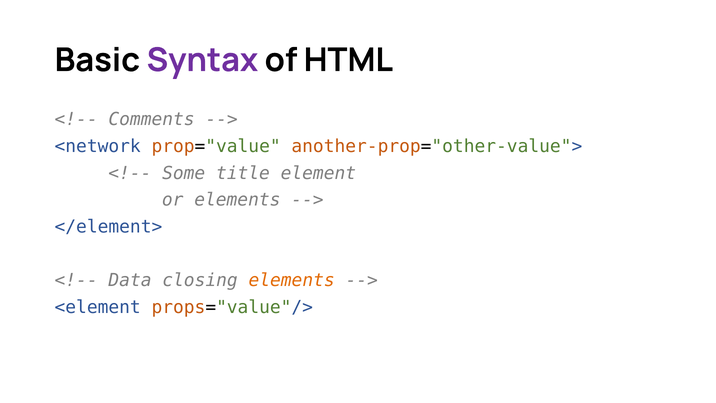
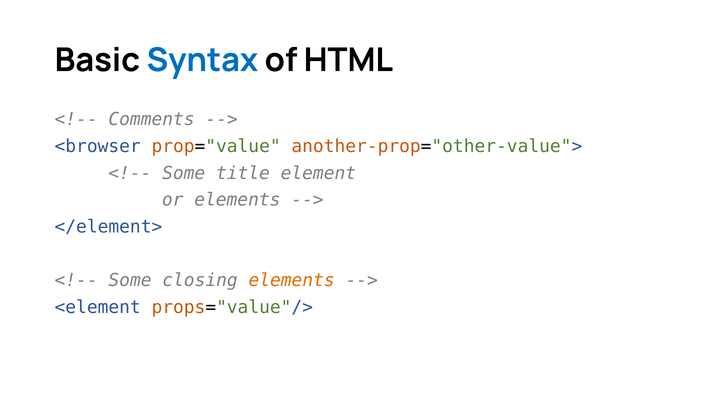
Syntax colour: purple -> blue (202, 60)
<network: <network -> <browser (98, 146)
Data: Data -> Some (130, 280)
